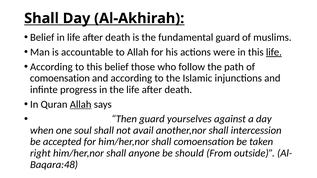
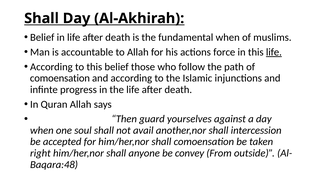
fundamental guard: guard -> when (228, 37)
were: were -> force (224, 52)
Allah underline: present -> none (81, 104)
should: should -> convey (190, 153)
